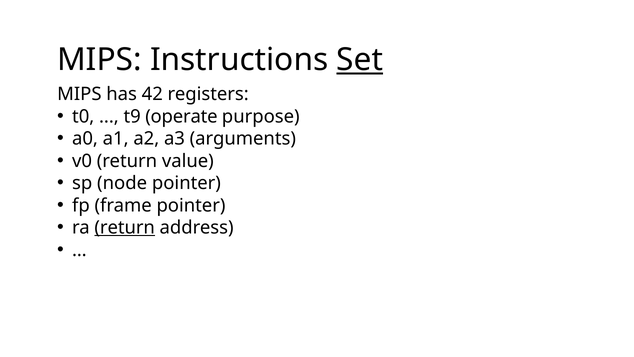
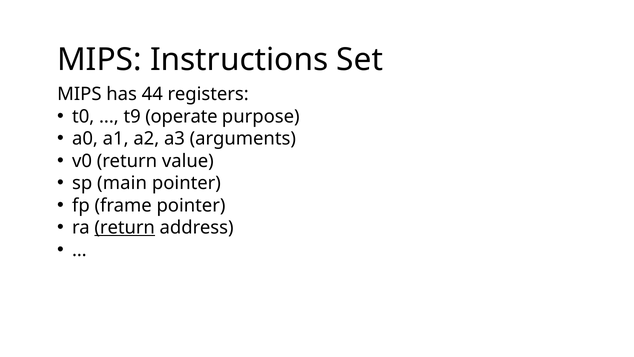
Set underline: present -> none (360, 60)
42: 42 -> 44 (152, 94)
node: node -> main (122, 183)
